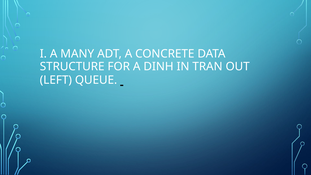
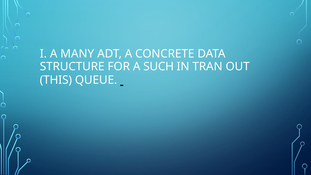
DINH: DINH -> SUCH (159, 66)
LEFT: LEFT -> THIS (56, 80)
